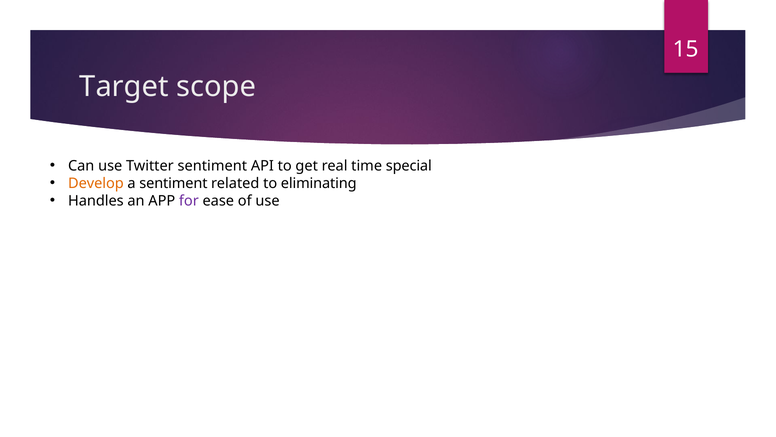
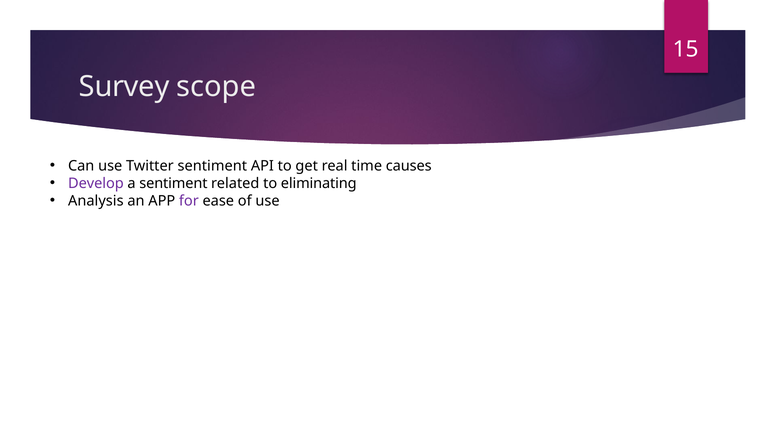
Target: Target -> Survey (124, 86)
special: special -> causes (409, 166)
Develop colour: orange -> purple (96, 183)
Handles: Handles -> Analysis (96, 201)
